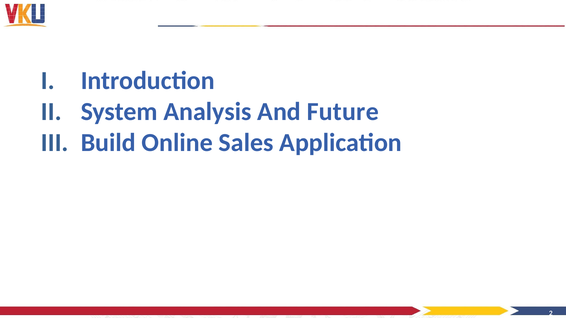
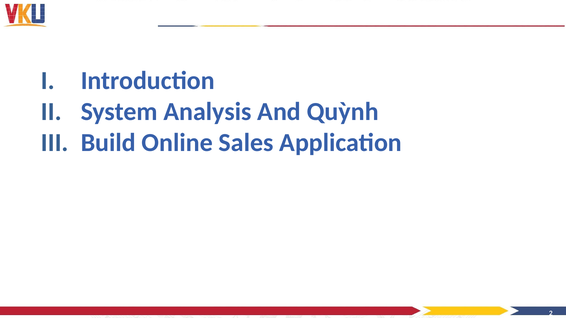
Future: Future -> Quỳnh (343, 112)
